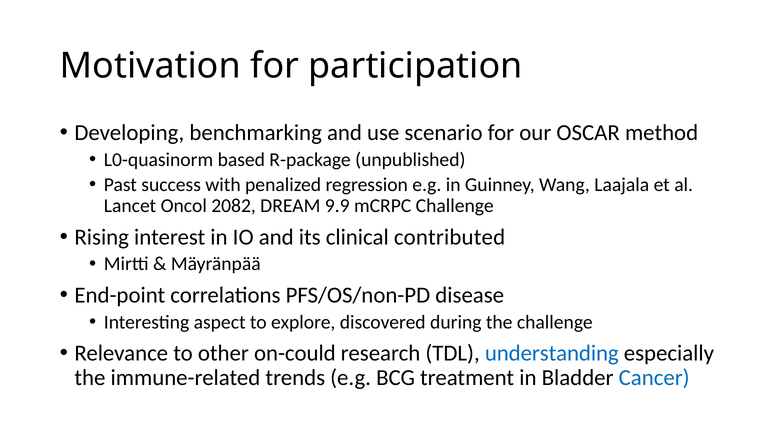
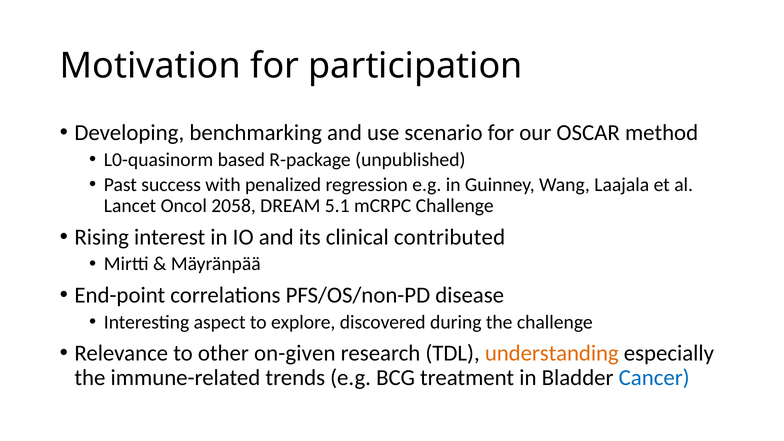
2082: 2082 -> 2058 (234, 206)
9.9: 9.9 -> 5.1 (337, 206)
on-could: on-could -> on-given (295, 353)
understanding colour: blue -> orange (552, 353)
